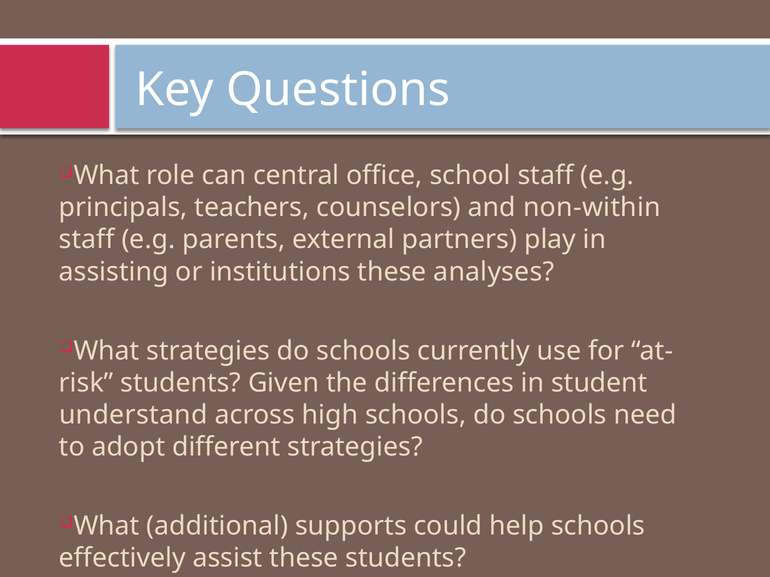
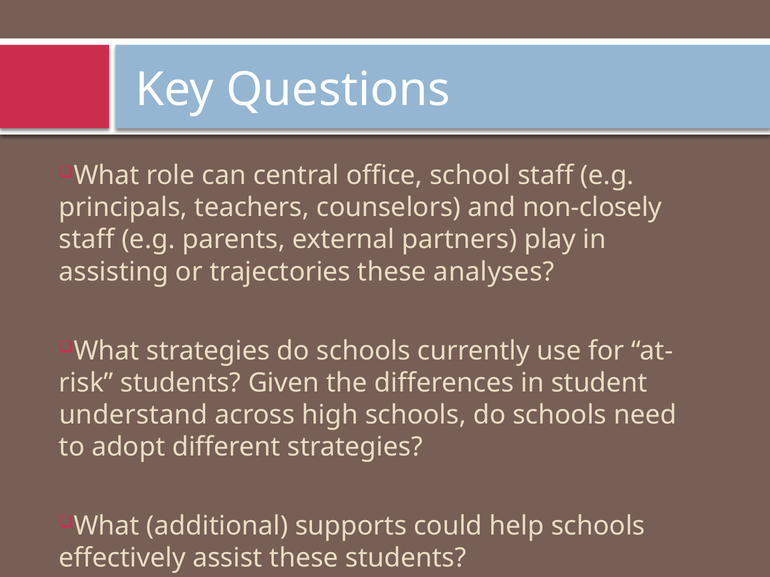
non-within: non-within -> non-closely (592, 208)
institutions: institutions -> trajectories (280, 272)
